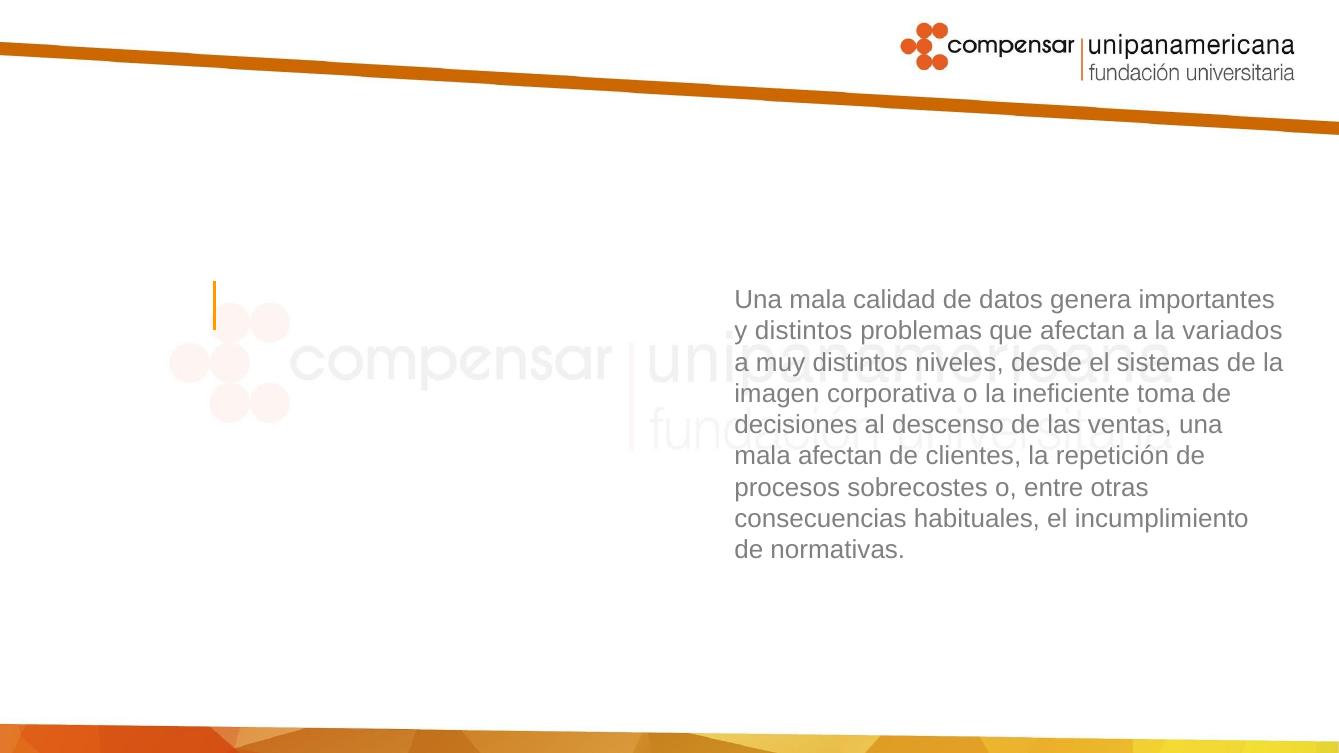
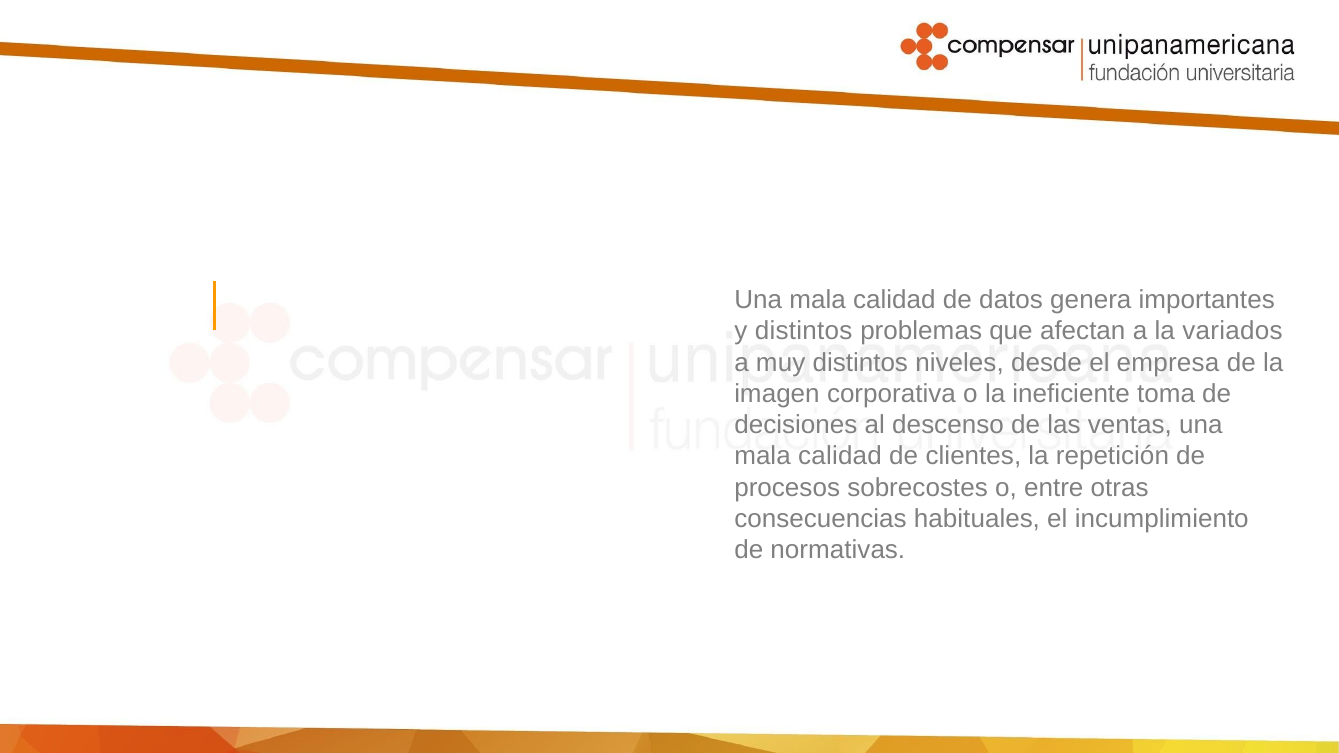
sistemas: sistemas -> empresa (1168, 363)
afectan: afectan -> calidad (840, 456)
